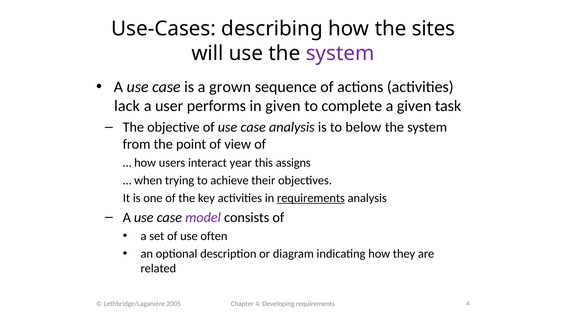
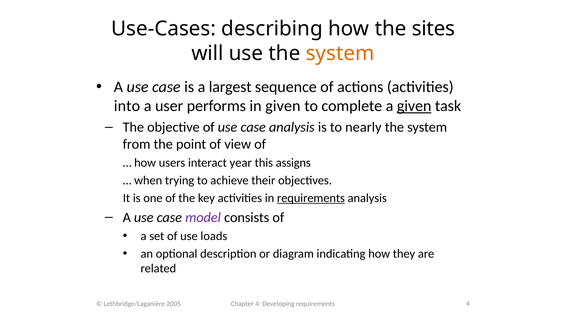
system colour: purple -> orange (340, 53)
grown: grown -> largest (230, 87)
lack: lack -> into (127, 106)
given underline: none -> present (414, 106)
below: below -> nearly (363, 127)
often: often -> loads (214, 236)
